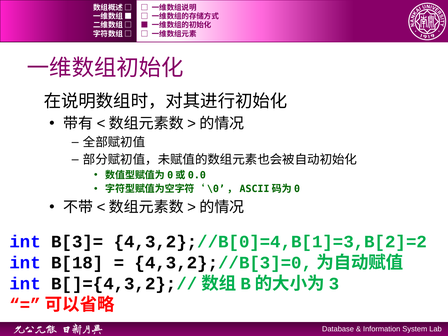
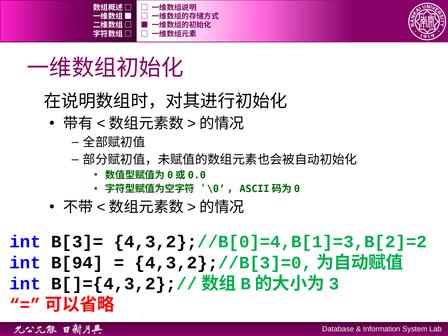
B[18: B[18 -> B[94 (77, 263)
